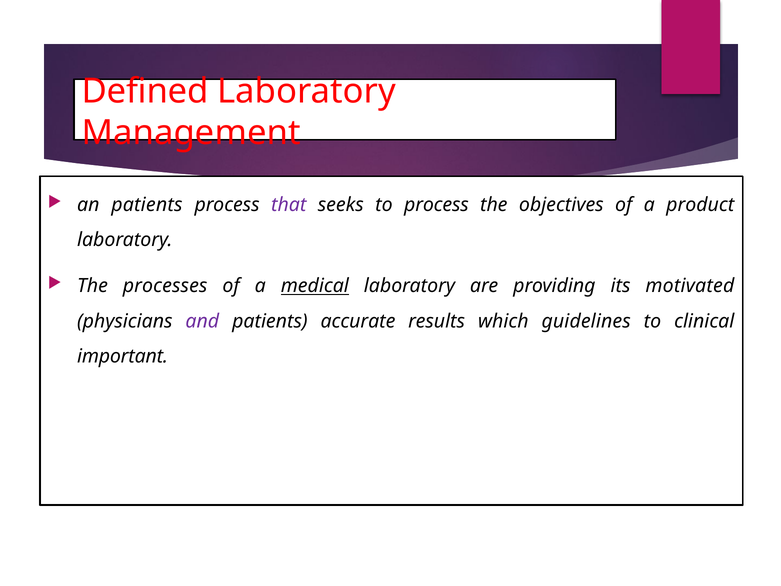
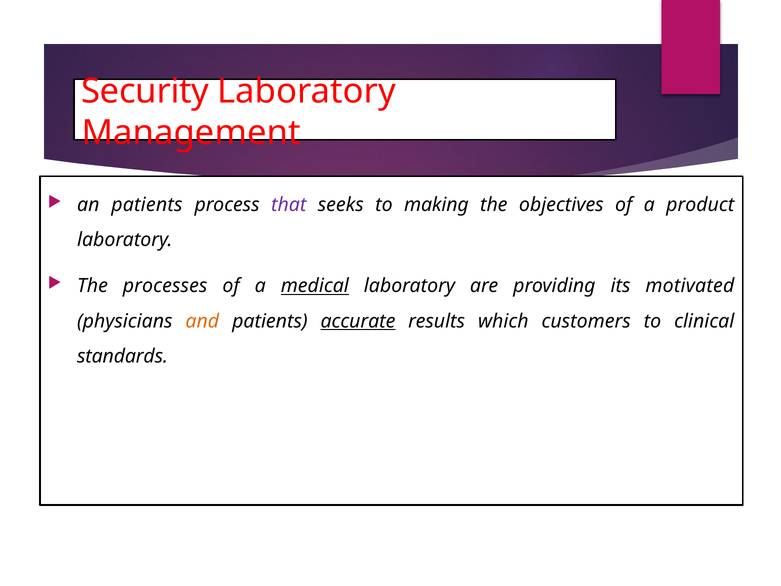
Defined: Defined -> Security (145, 91)
to process: process -> making (436, 205)
and colour: purple -> orange (202, 321)
accurate underline: none -> present (358, 321)
guidelines: guidelines -> customers (586, 321)
important: important -> standards (122, 356)
